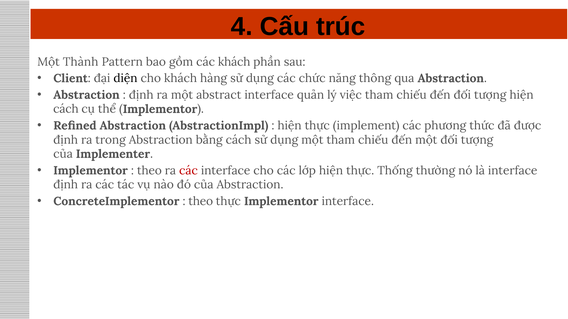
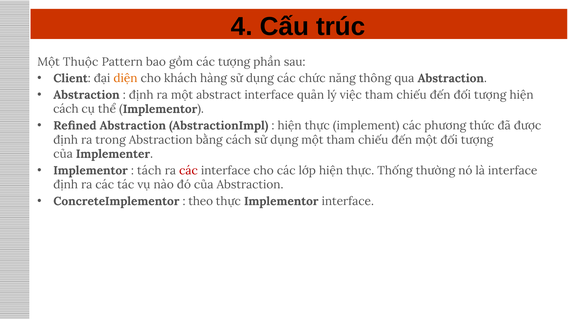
Thành: Thành -> Thuộc (81, 62)
các khách: khách -> tượng (234, 62)
diện colour: black -> orange (125, 78)
theo: theo -> tách (149, 171)
